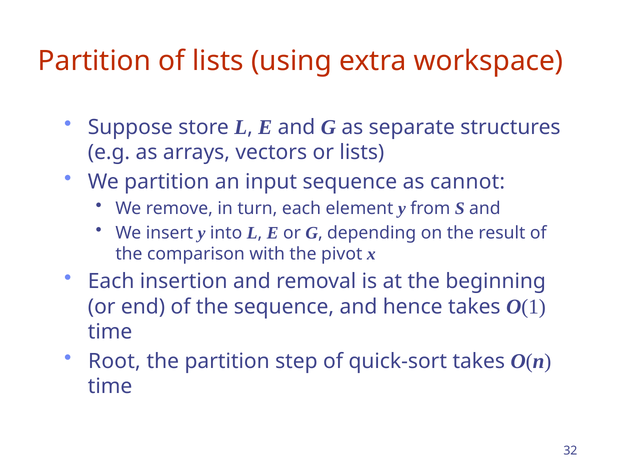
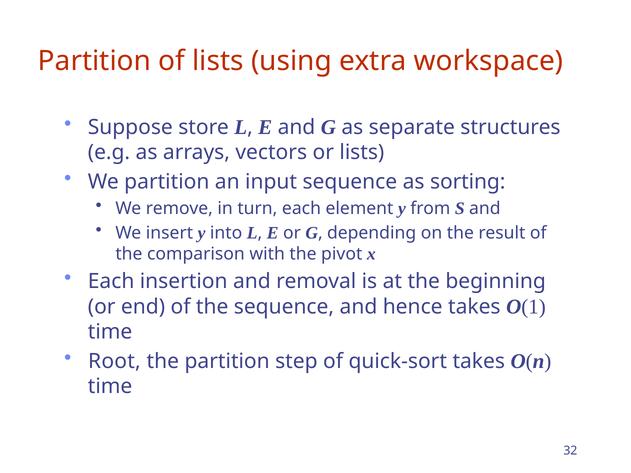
cannot: cannot -> sorting (468, 182)
